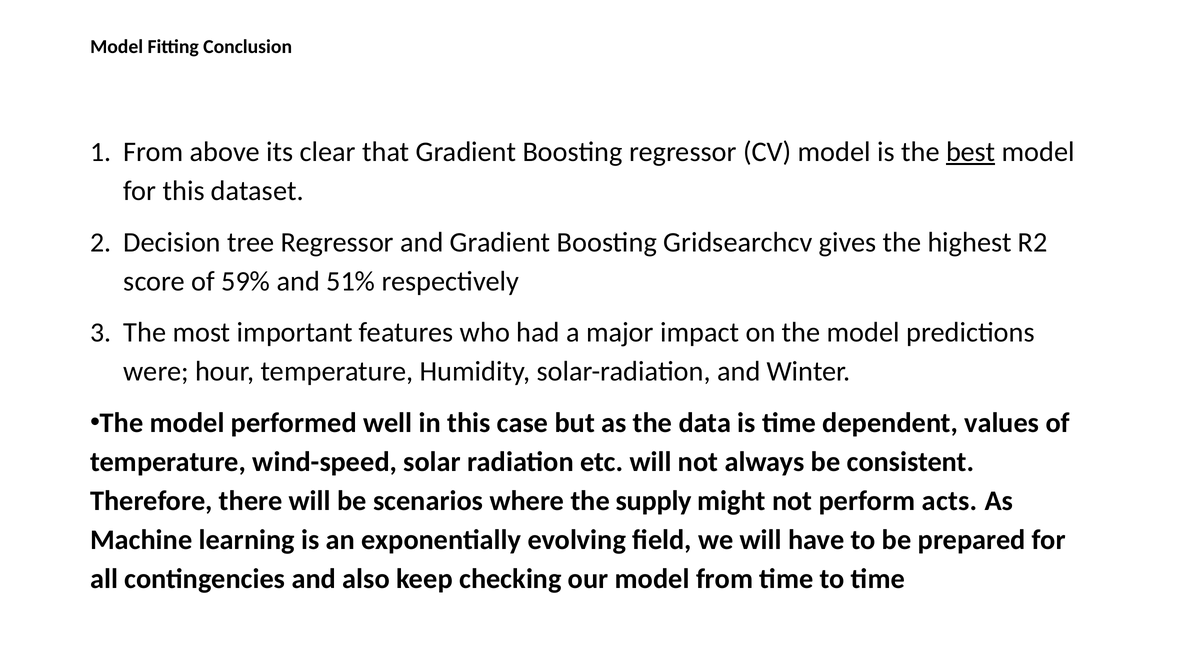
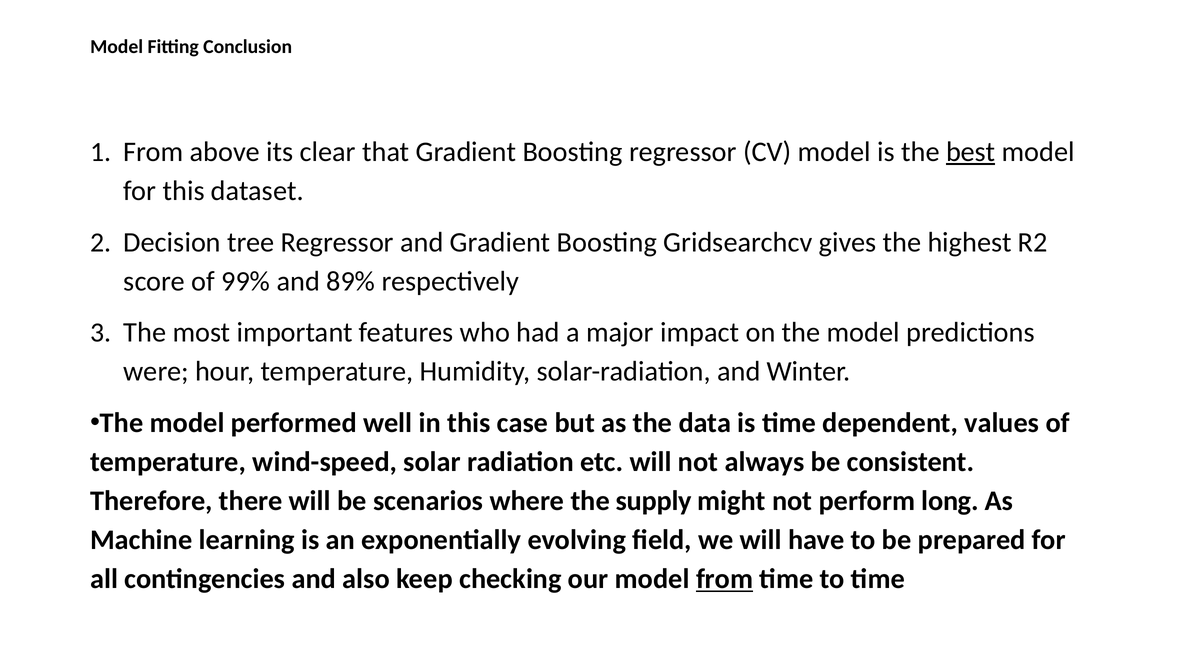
59%: 59% -> 99% (246, 281)
51%: 51% -> 89% (351, 281)
acts: acts -> long (950, 501)
from underline: none -> present (725, 579)
